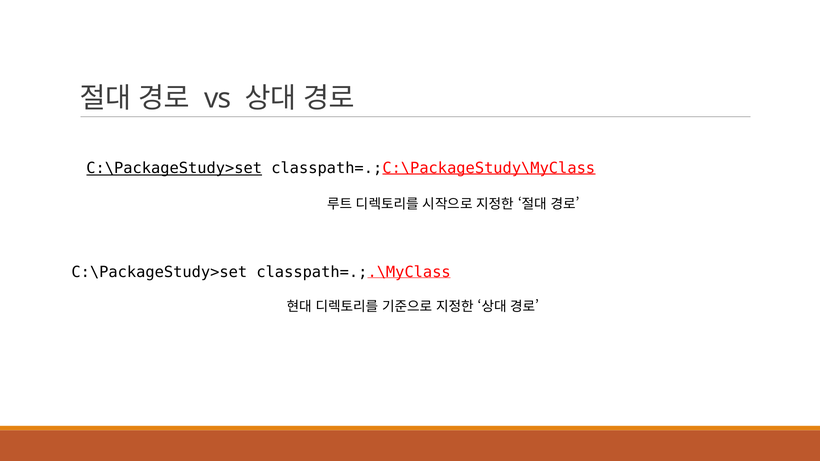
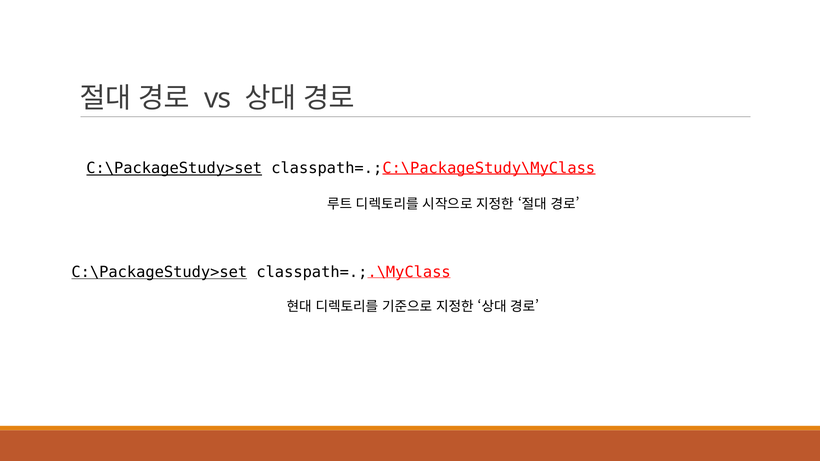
C:\PackageStudy>set underline: none -> present (159, 272)
